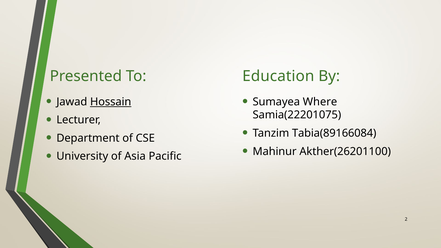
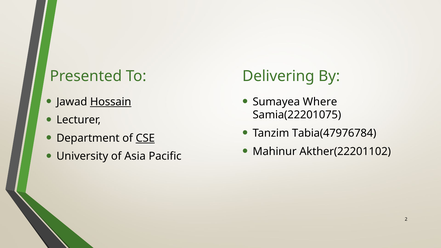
Education: Education -> Delivering (278, 76)
Tabia(89166084: Tabia(89166084 -> Tabia(47976784 (334, 133)
CSE underline: none -> present (145, 138)
Akther(26201100: Akther(26201100 -> Akther(22201102 (345, 151)
